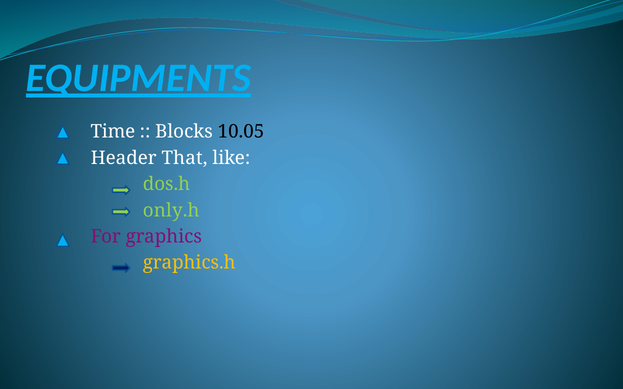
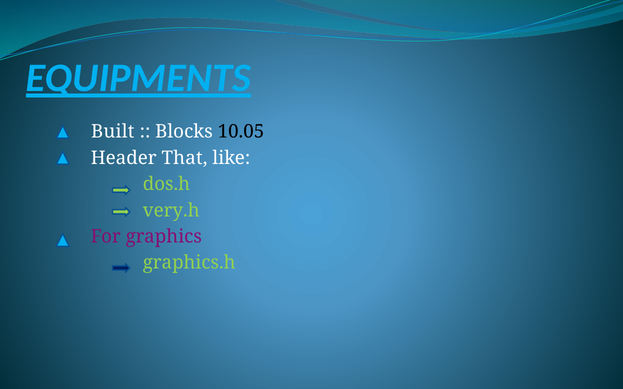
Time: Time -> Built (113, 132)
only.h: only.h -> very.h (171, 211)
graphics.h colour: yellow -> light green (189, 263)
